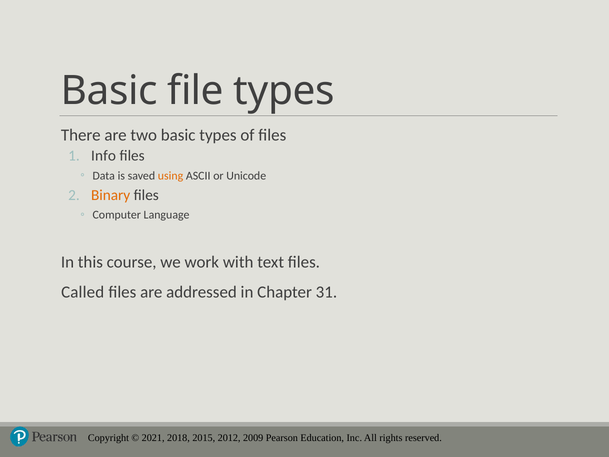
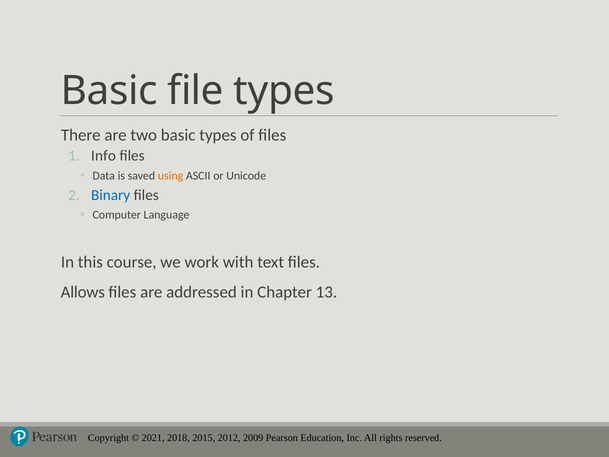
Binary colour: orange -> blue (111, 195)
Called: Called -> Allows (83, 292)
31: 31 -> 13 (326, 292)
